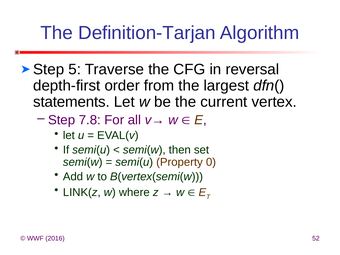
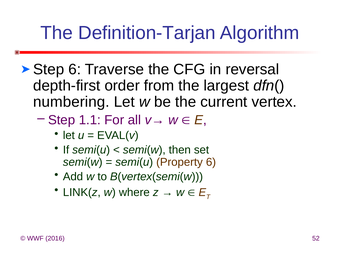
Step 5: 5 -> 6 (75, 69)
statements: statements -> numbering (71, 102)
7.8: 7.8 -> 1.1 (90, 120)
Property 0: 0 -> 6 (211, 162)
